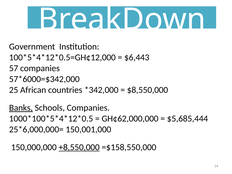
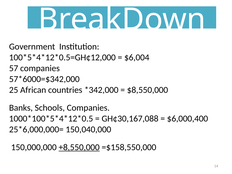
$6,443: $6,443 -> $6,004 (137, 57)
Banks underline: present -> none (21, 108)
GH¢62,000,000: GH¢62,000,000 -> GH¢30,167,088 (130, 119)
$5,685,444: $5,685,444 -> $6,000,400 (188, 119)
150,001,000: 150,001,000 -> 150,040,000 (88, 129)
